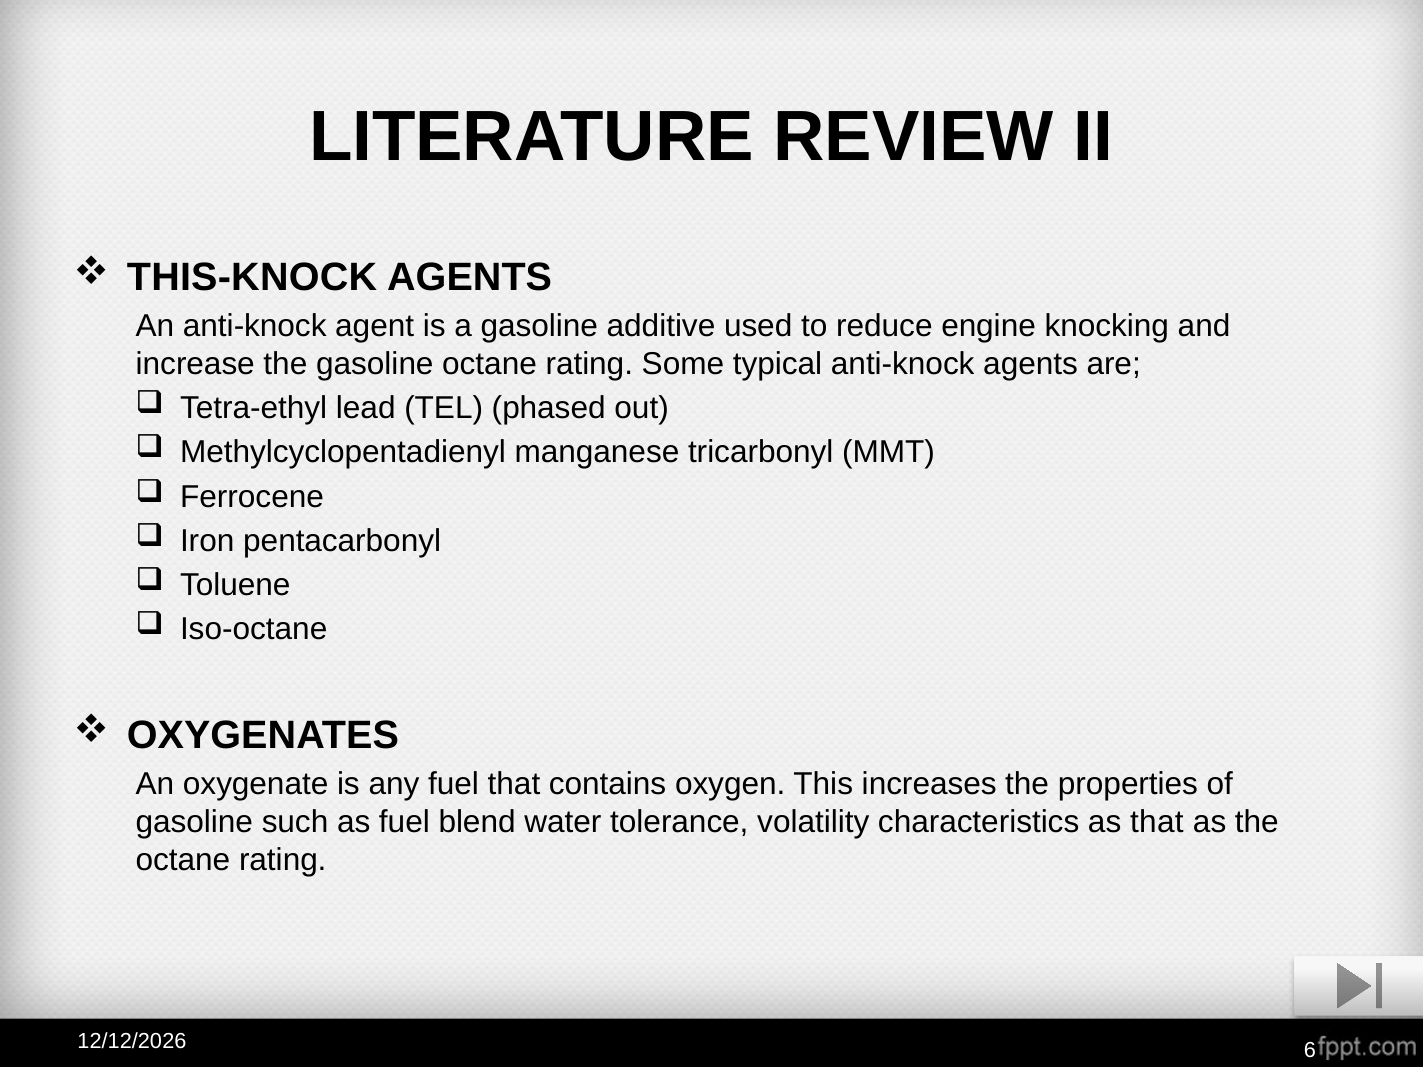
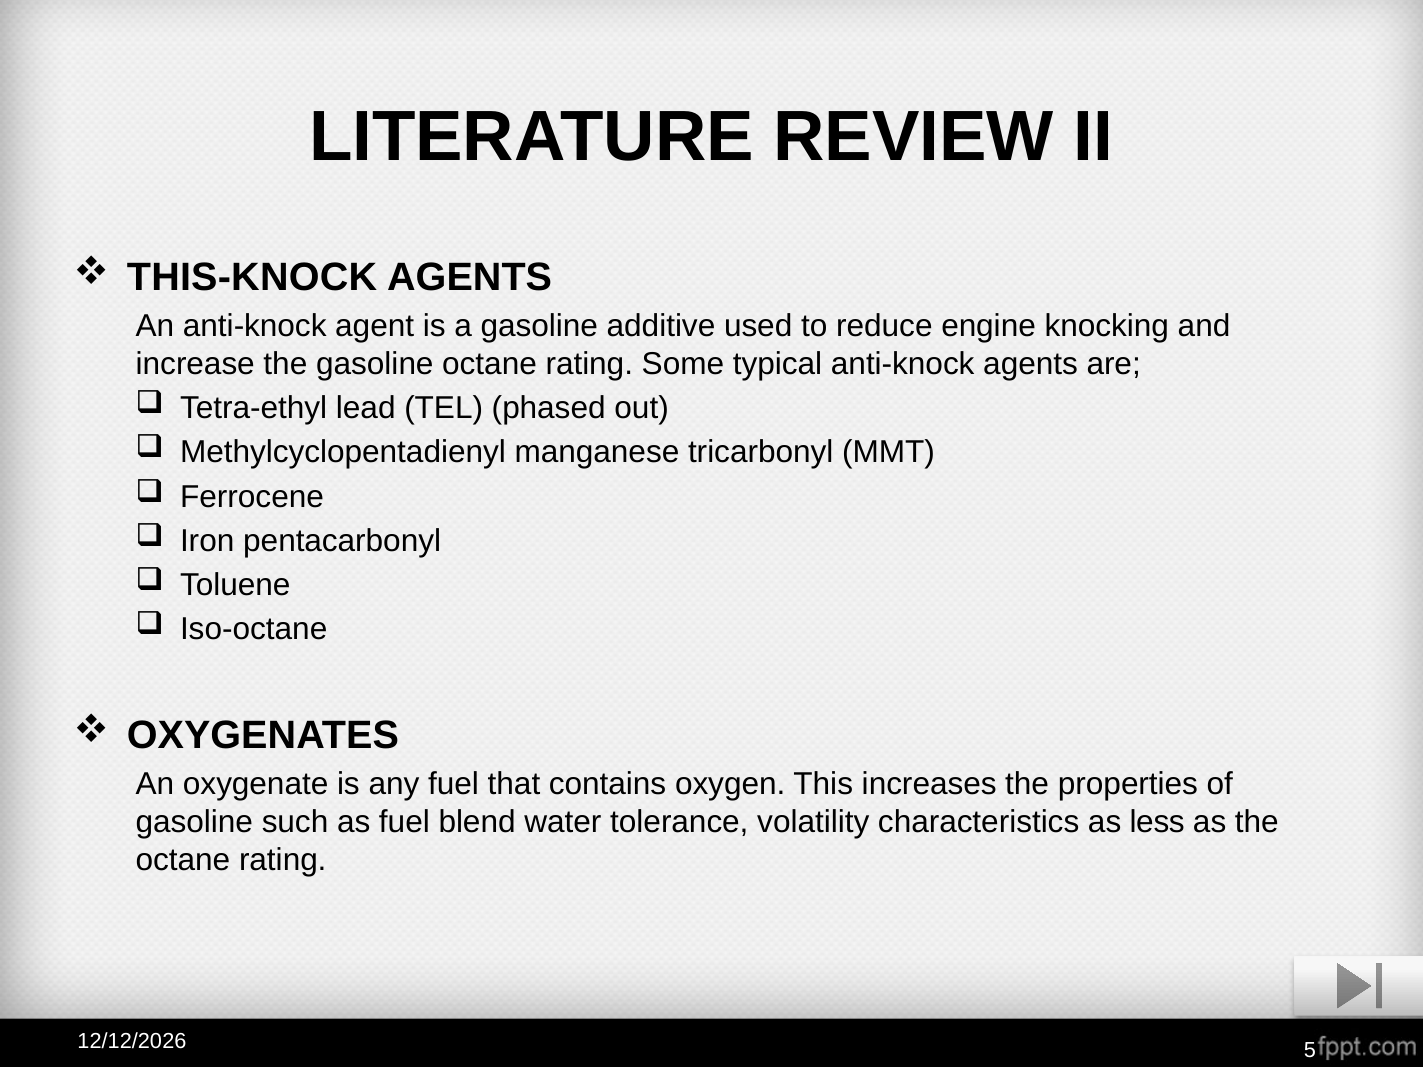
as that: that -> less (1157, 822)
6: 6 -> 5 (1310, 1051)
